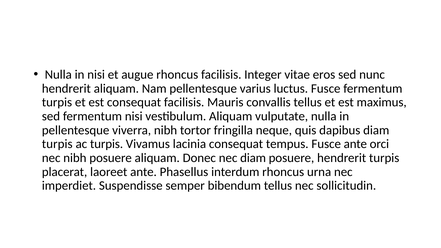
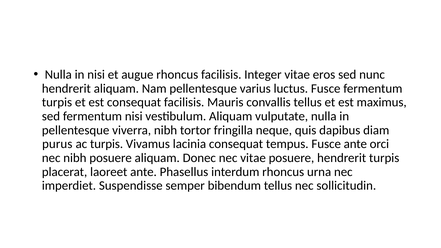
turpis: turpis -> purus (57, 144)
nec diam: diam -> vitae (253, 158)
